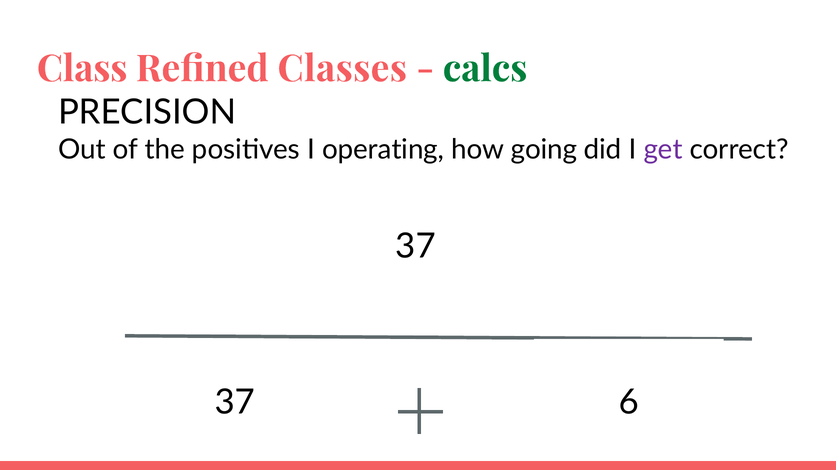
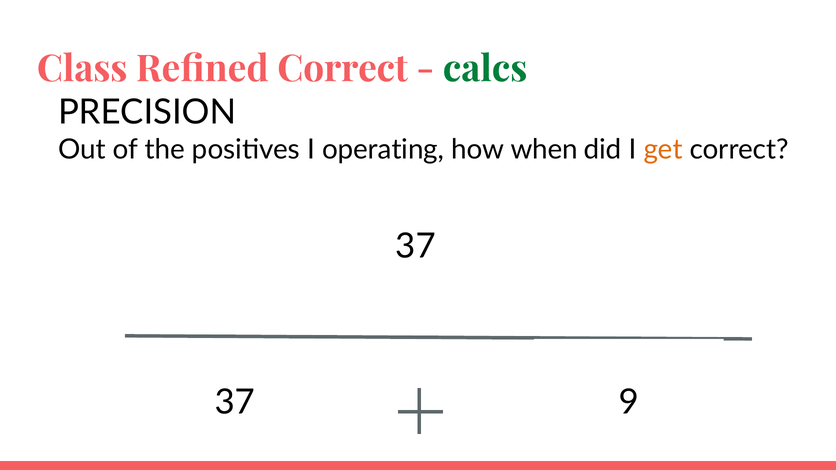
Refined Classes: Classes -> Correct (343, 69)
going: going -> when (544, 150)
get colour: purple -> orange (663, 150)
6: 6 -> 9 (629, 402)
